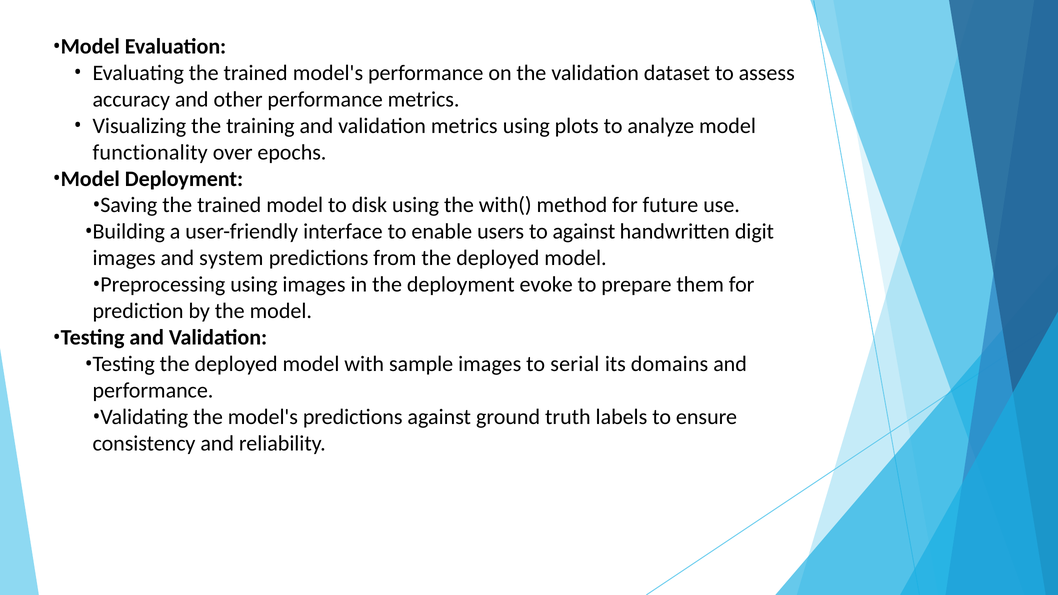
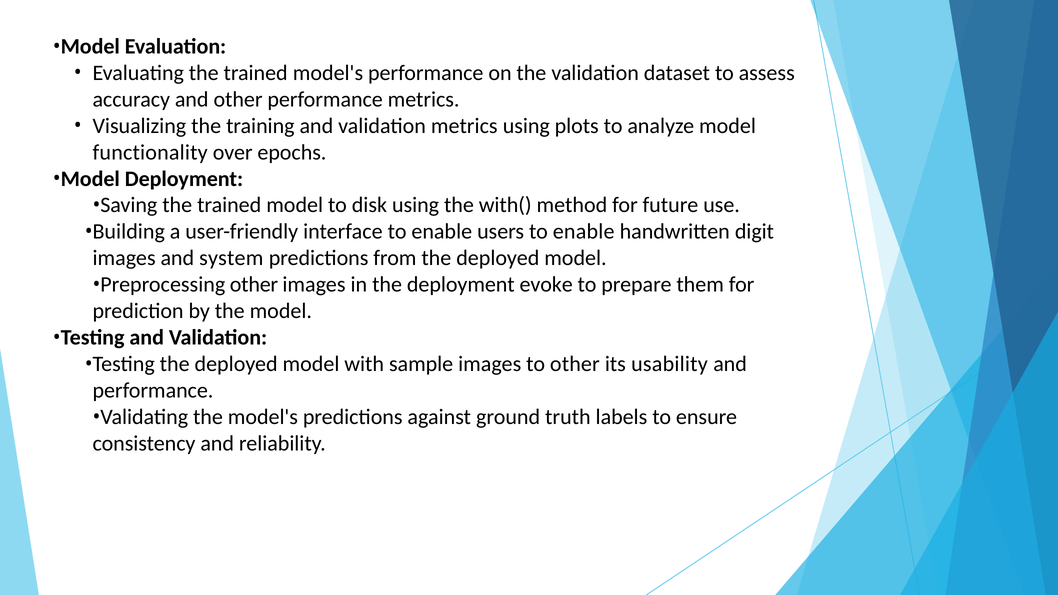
users to against: against -> enable (584, 232)
Preprocessing using: using -> other (254, 285)
to serial: serial -> other (575, 364)
domains: domains -> usability (669, 364)
